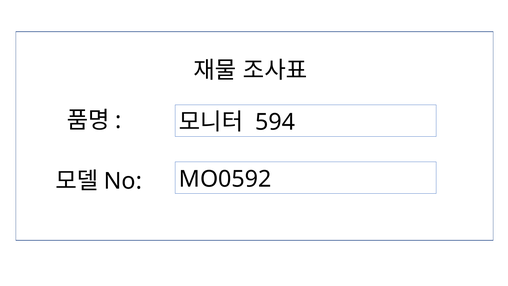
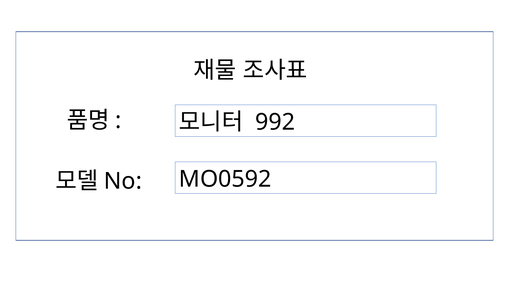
594: 594 -> 992 (275, 122)
